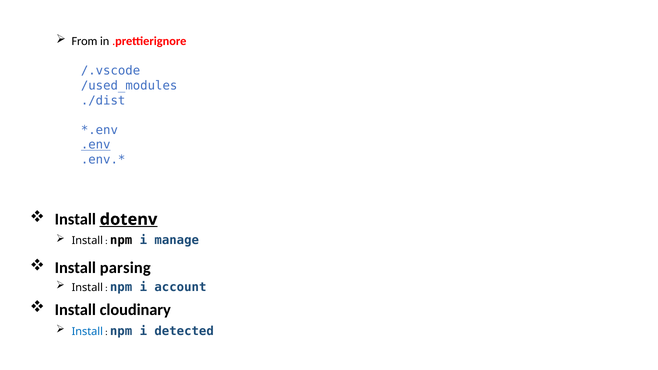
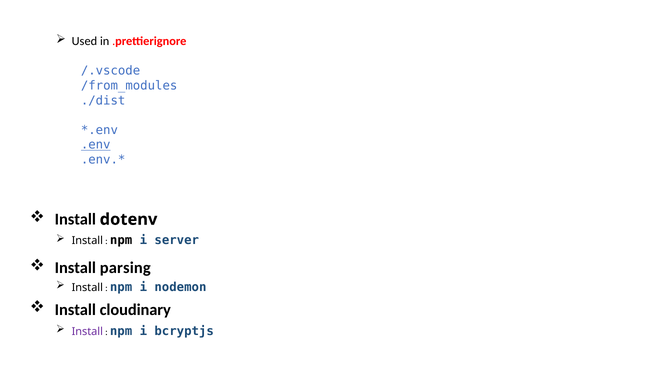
From: From -> Used (84, 41)
/used_modules: /used_modules -> /from_modules (129, 86)
dotenv underline: present -> none (129, 219)
manage: manage -> server (177, 240)
account: account -> nodemon (180, 287)
Install colour: blue -> purple (87, 332)
detected: detected -> bcryptjs (184, 331)
